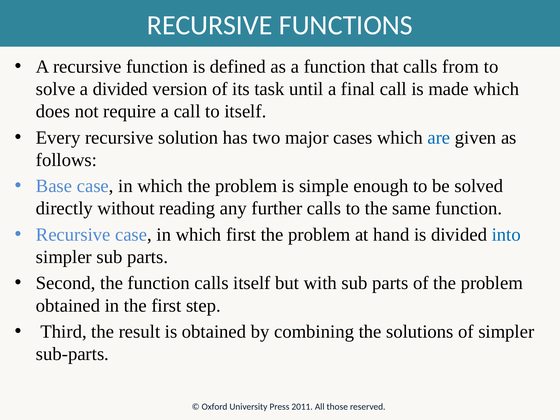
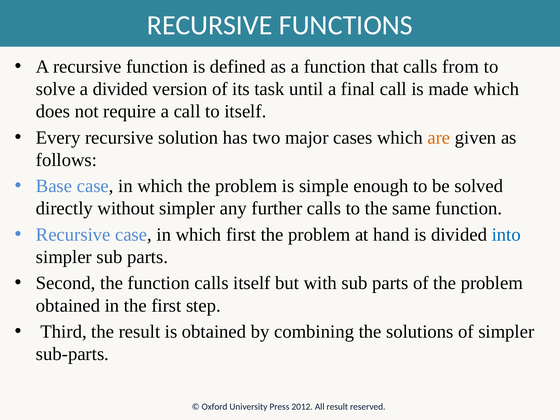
are colour: blue -> orange (439, 138)
without reading: reading -> simpler (187, 208)
2011: 2011 -> 2012 (302, 407)
All those: those -> result (337, 407)
